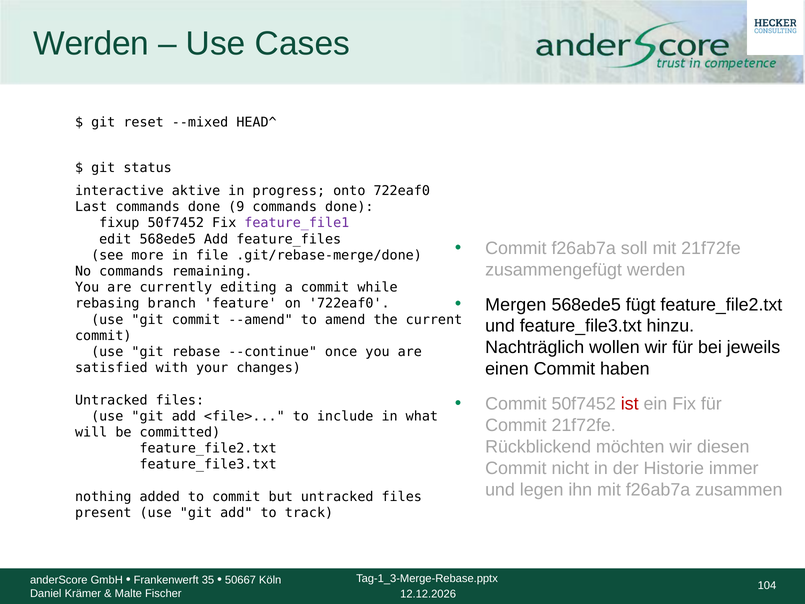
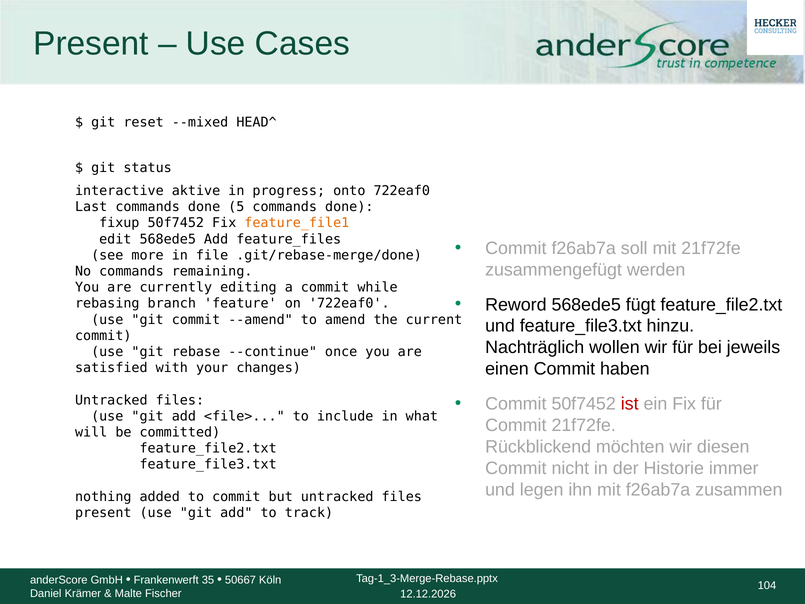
Werden: Werden -> Present (91, 43)
9: 9 -> 5 (236, 207)
feature_file1 colour: purple -> orange (297, 223)
Mergen: Mergen -> Reword (516, 305)
